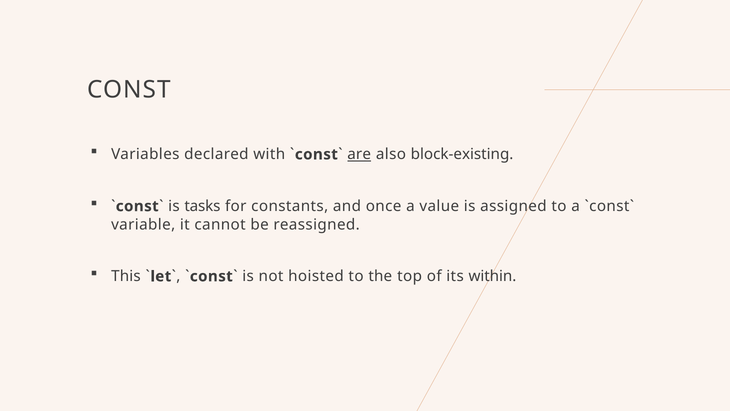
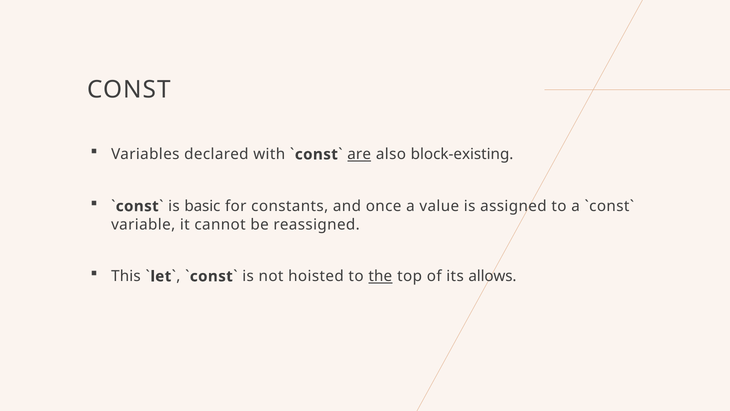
tasks: tasks -> basic (202, 206)
the underline: none -> present (380, 276)
within: within -> allows (492, 276)
